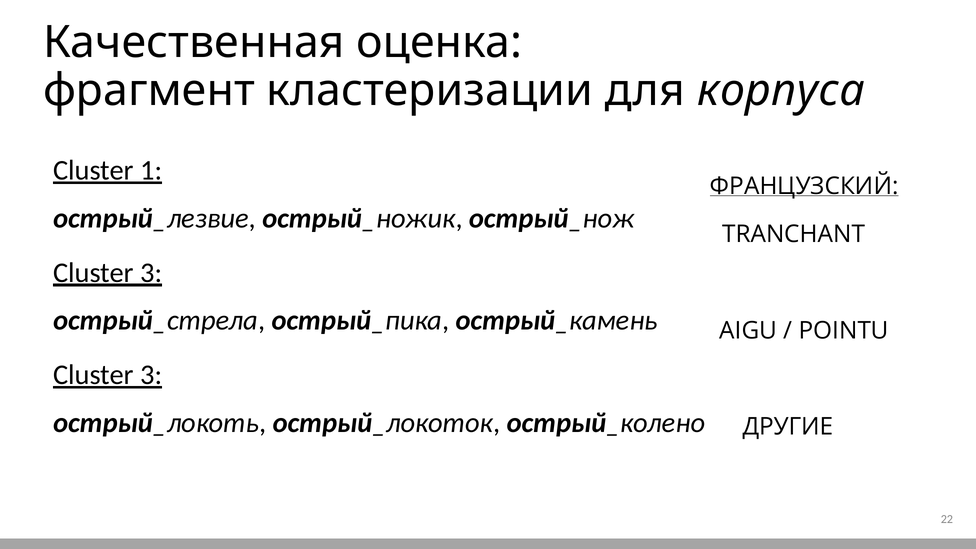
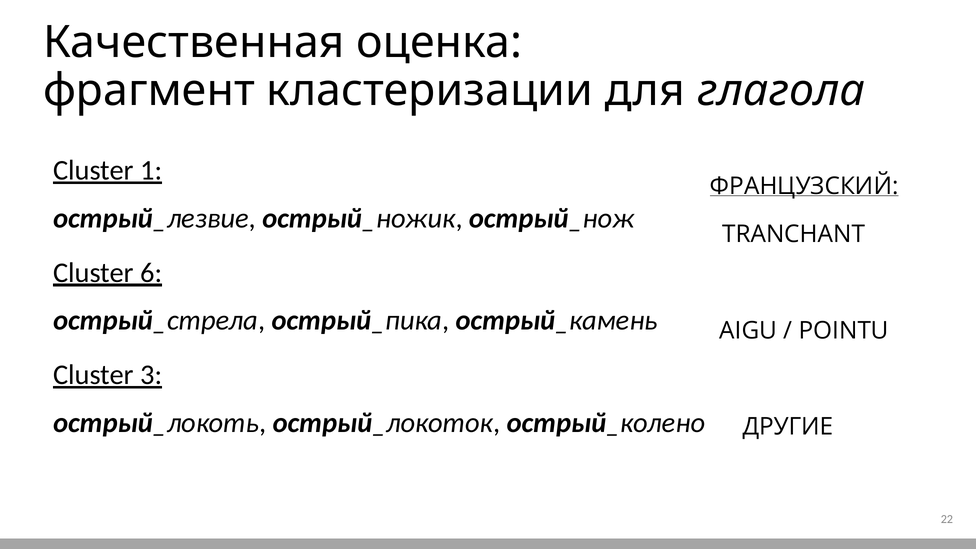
корпуса: корпуса -> глагола (781, 91)
3: 3 -> 6 (151, 273)
